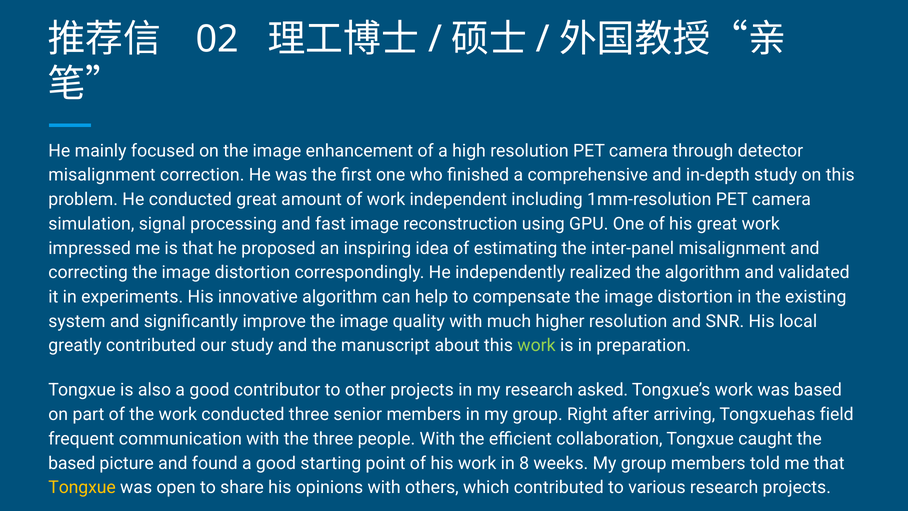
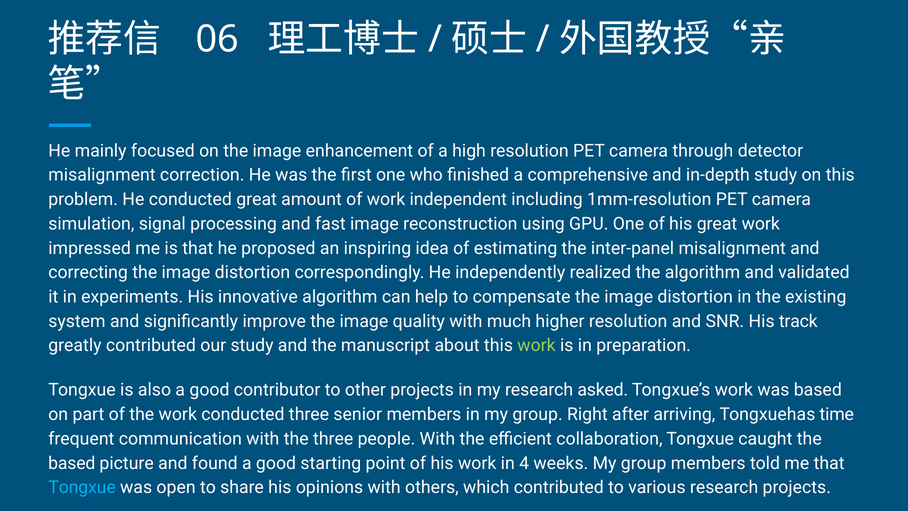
02: 02 -> 06 (217, 39)
local: local -> track (798, 321)
field: field -> time (837, 414)
8: 8 -> 4 (524, 463)
Tongxue colour: yellow -> light blue (82, 487)
